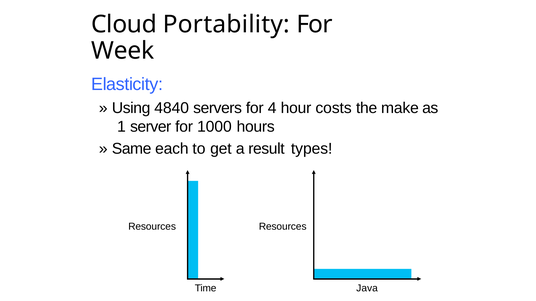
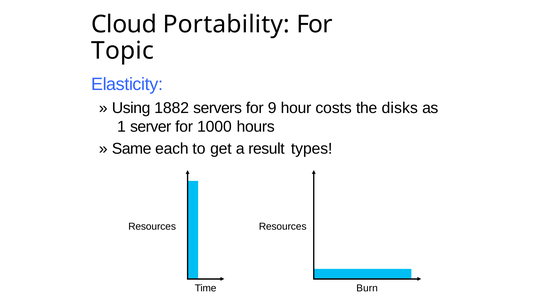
Week: Week -> Topic (122, 51)
4840: 4840 -> 1882 (172, 108)
4: 4 -> 9 (272, 108)
make: make -> disks (400, 108)
Java: Java -> Burn (367, 289)
